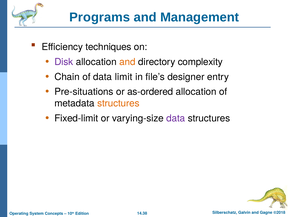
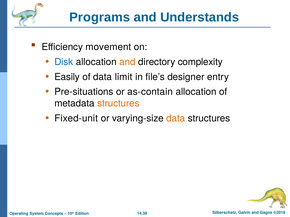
Management: Management -> Understands (200, 17)
techniques: techniques -> movement (108, 47)
Disk colour: purple -> blue (64, 62)
Chain: Chain -> Easily (67, 77)
as-ordered: as-ordered -> as-contain (150, 92)
Fixed-limit: Fixed-limit -> Fixed-unit (76, 119)
data colour: purple -> orange (176, 119)
